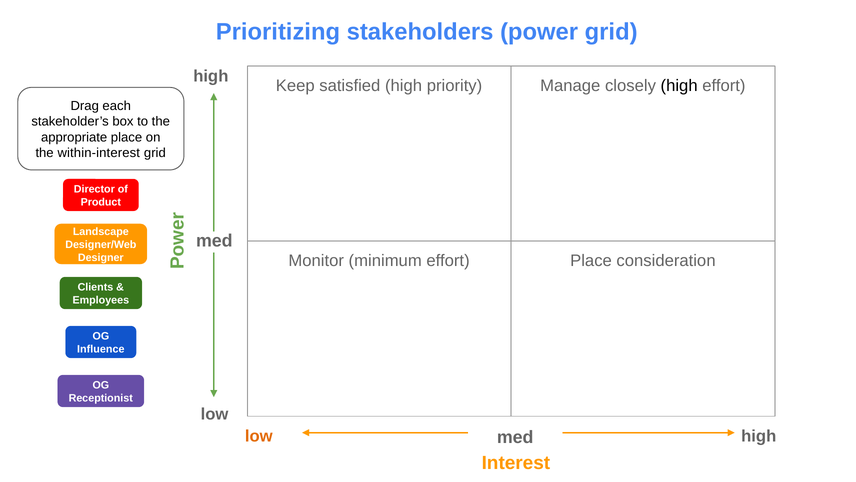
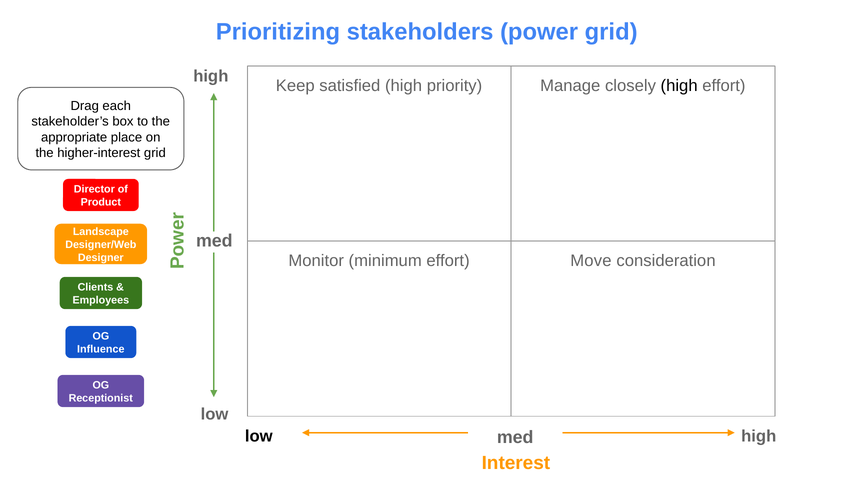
within-interest: within-interest -> higher-interest (99, 153)
effort Place: Place -> Move (591, 261)
low colour: orange -> black (259, 436)
